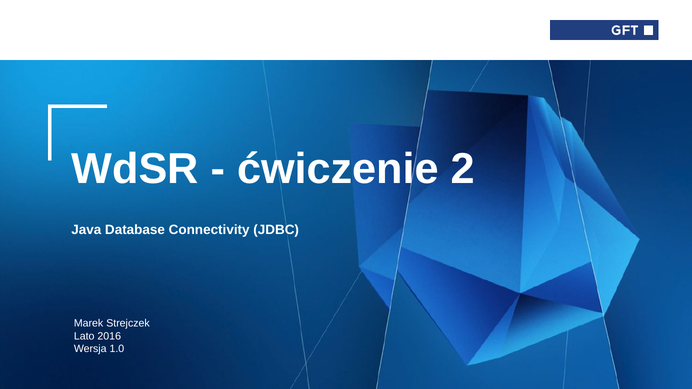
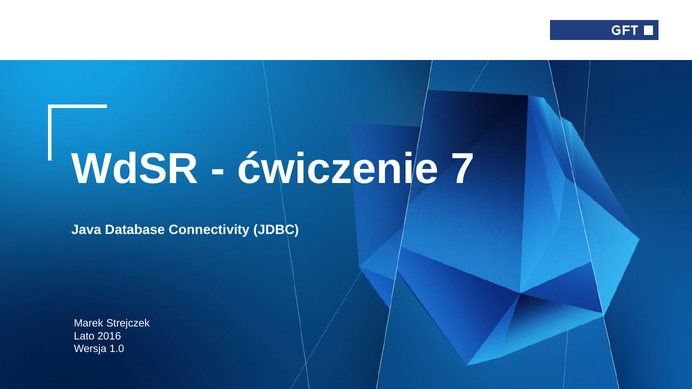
2: 2 -> 7 (463, 169)
